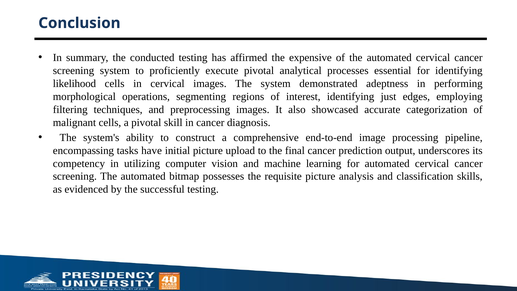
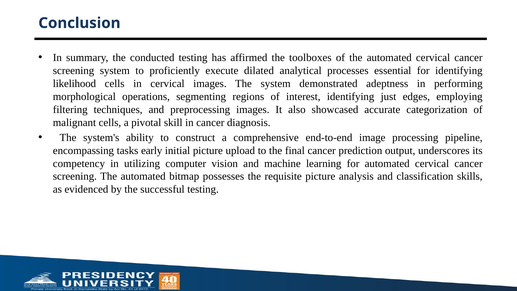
expensive: expensive -> toolboxes (310, 58)
execute pivotal: pivotal -> dilated (259, 71)
have: have -> early (152, 150)
